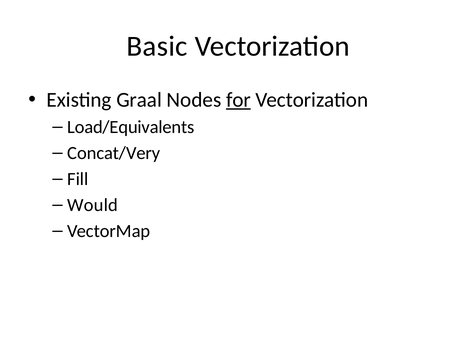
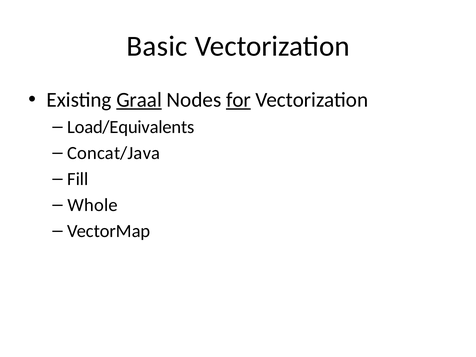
Graal underline: none -> present (139, 100)
Concat/Very: Concat/Very -> Concat/Java (114, 153)
Would: Would -> Whole (93, 205)
